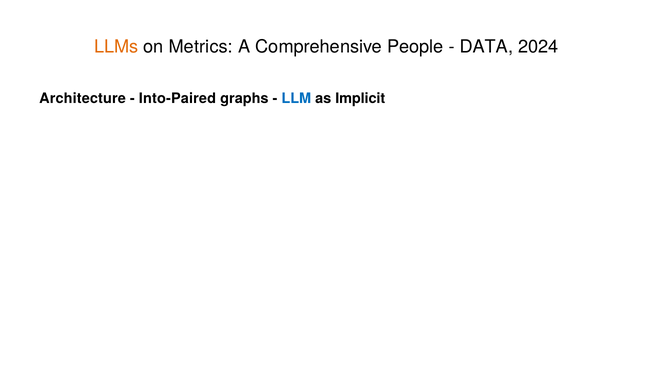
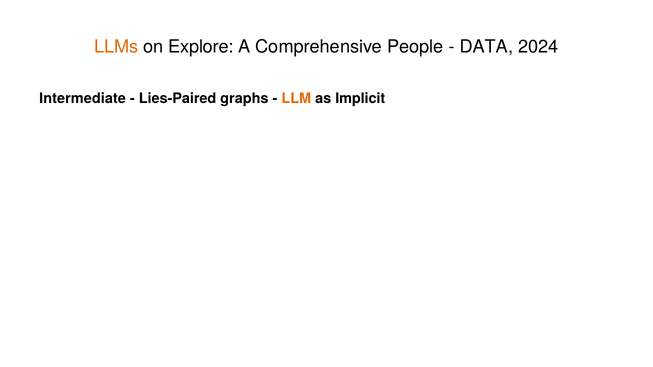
Metrics: Metrics -> Explore (201, 47)
Architecture: Architecture -> Intermediate (83, 99)
Into-Paired: Into-Paired -> Lies-Paired (178, 99)
LLM colour: blue -> orange (296, 99)
